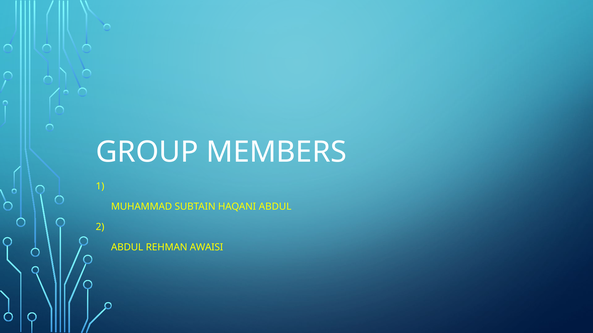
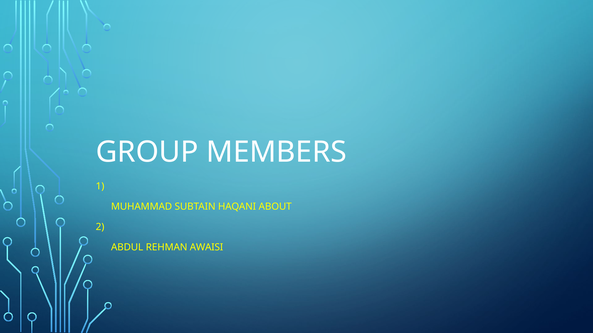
HAQANI ABDUL: ABDUL -> ABOUT (275, 207)
